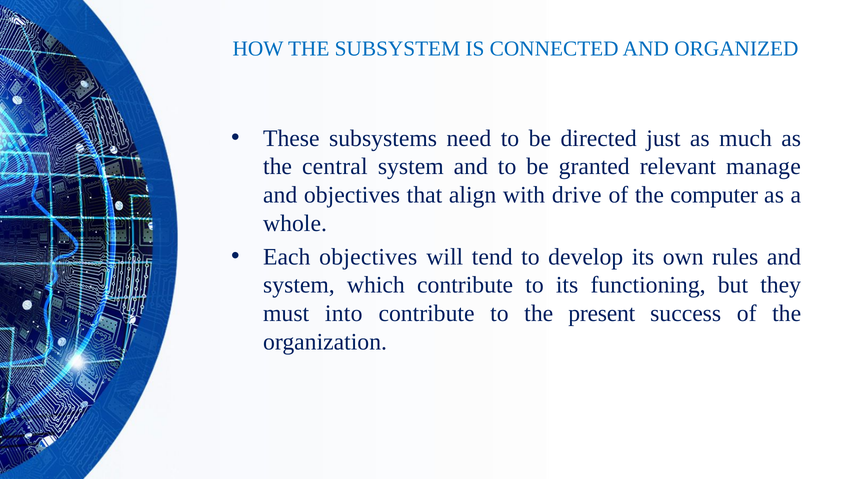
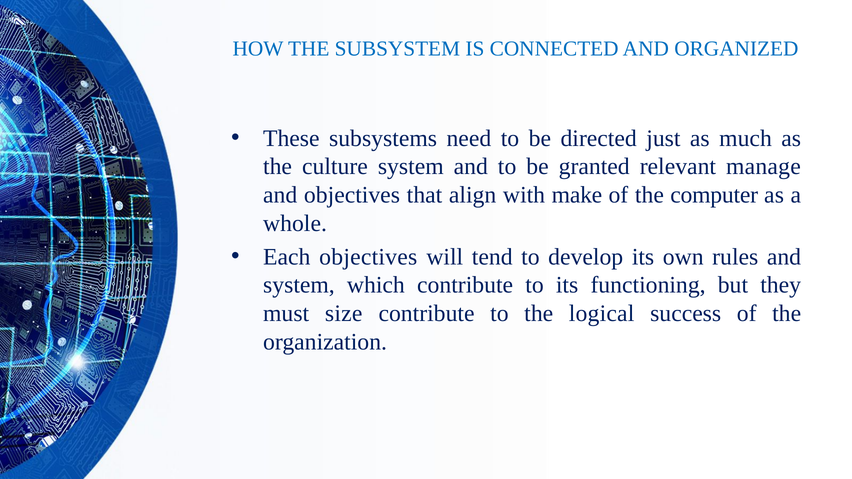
central: central -> culture (335, 167)
drive: drive -> make (577, 195)
into: into -> size (344, 314)
present: present -> logical (602, 314)
